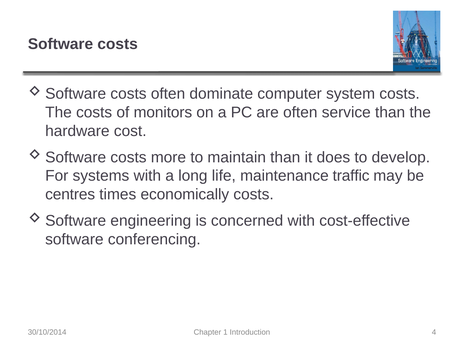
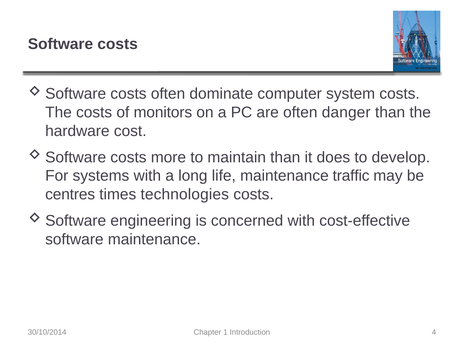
service: service -> danger (346, 112)
economically: economically -> technologies (185, 194)
software conferencing: conferencing -> maintenance (154, 239)
